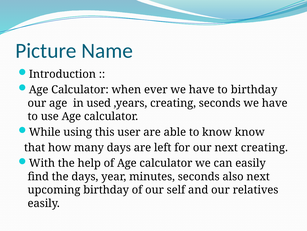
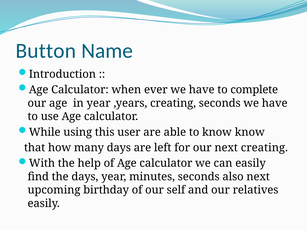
Picture: Picture -> Button (46, 51)
to birthday: birthday -> complete (254, 89)
in used: used -> year (99, 103)
